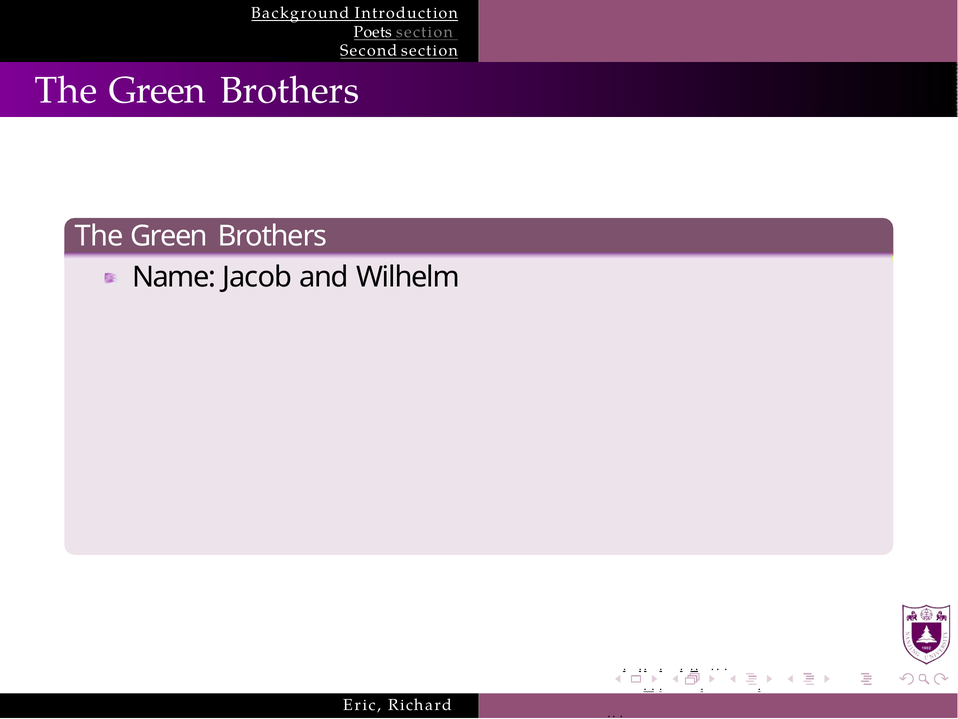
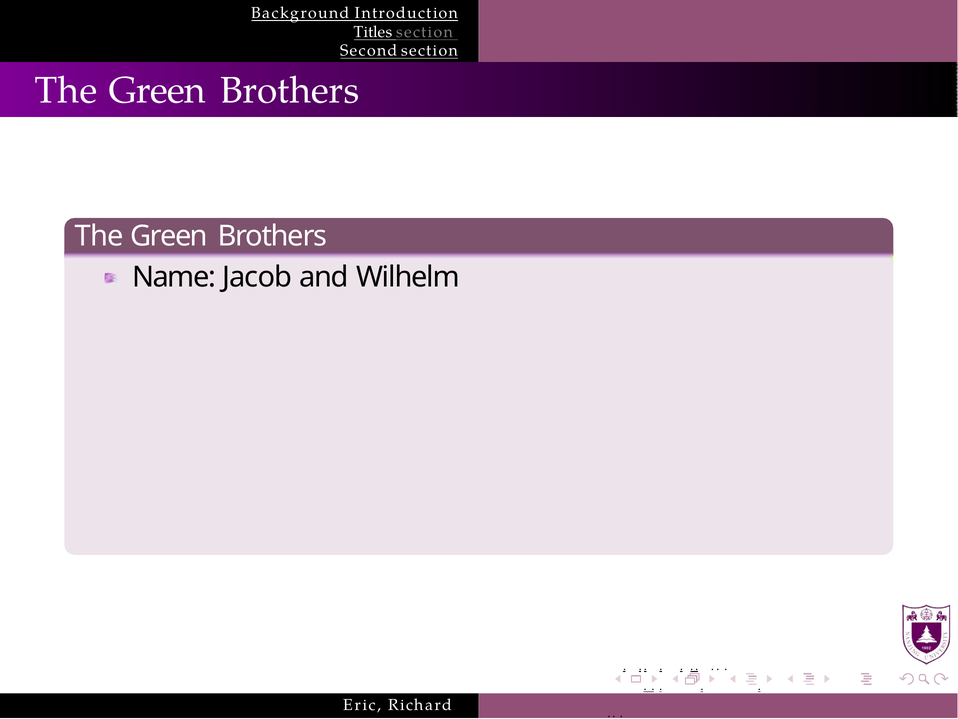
Poets: Poets -> Titles (373, 32)
